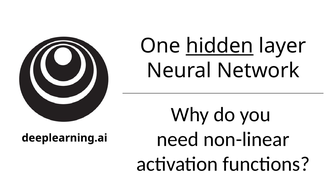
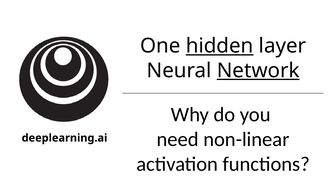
Network underline: none -> present (258, 71)
